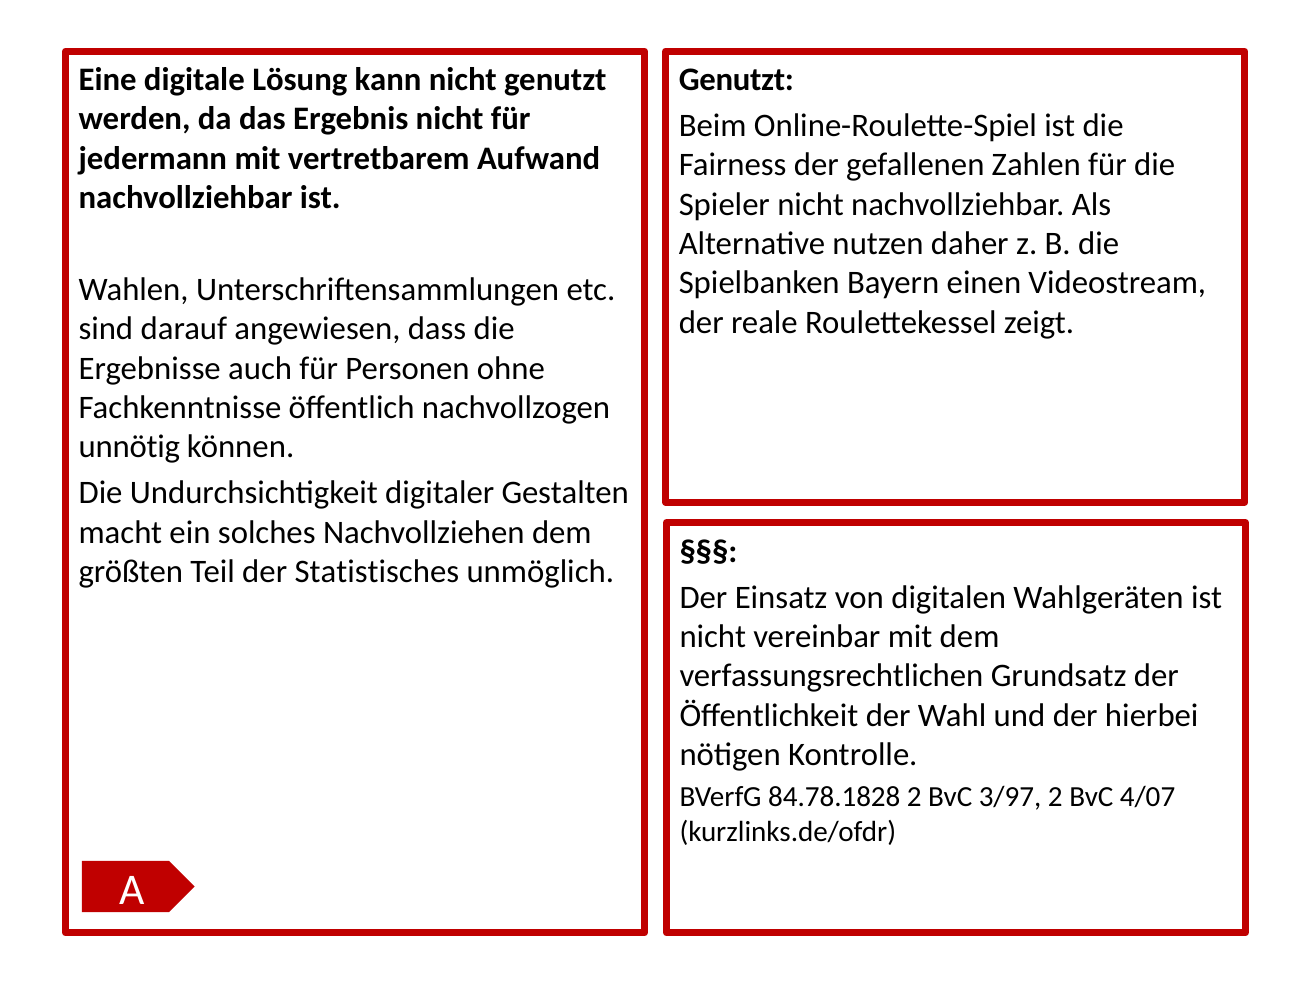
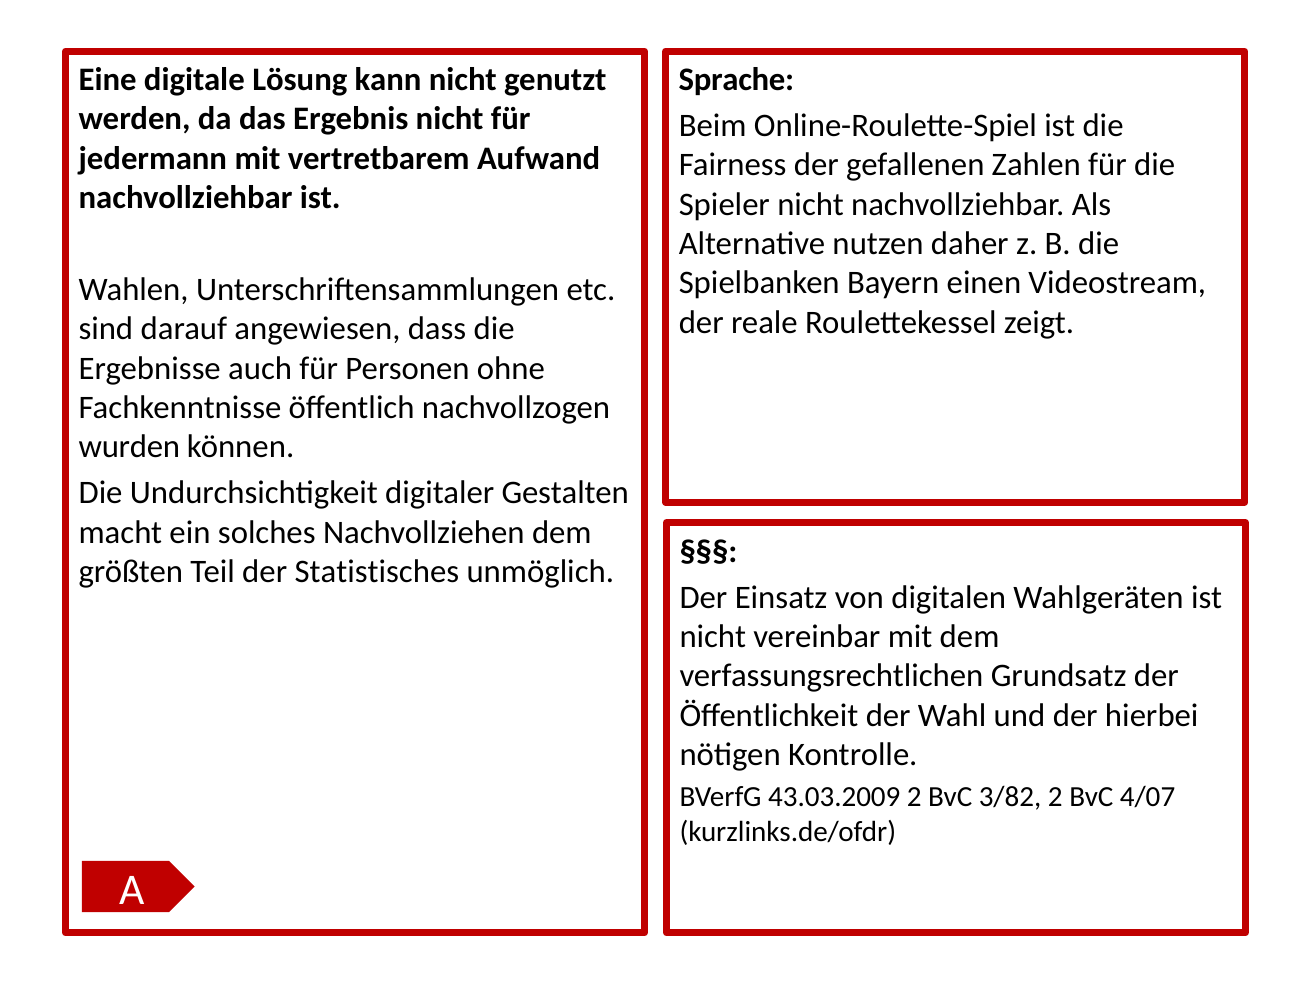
Genutzt: Genutzt -> Sprache (736, 80)
unnötig: unnötig -> wurden (129, 447)
84.78.1828: 84.78.1828 -> 43.03.2009 (834, 797)
3/97: 3/97 -> 3/82 (1010, 797)
